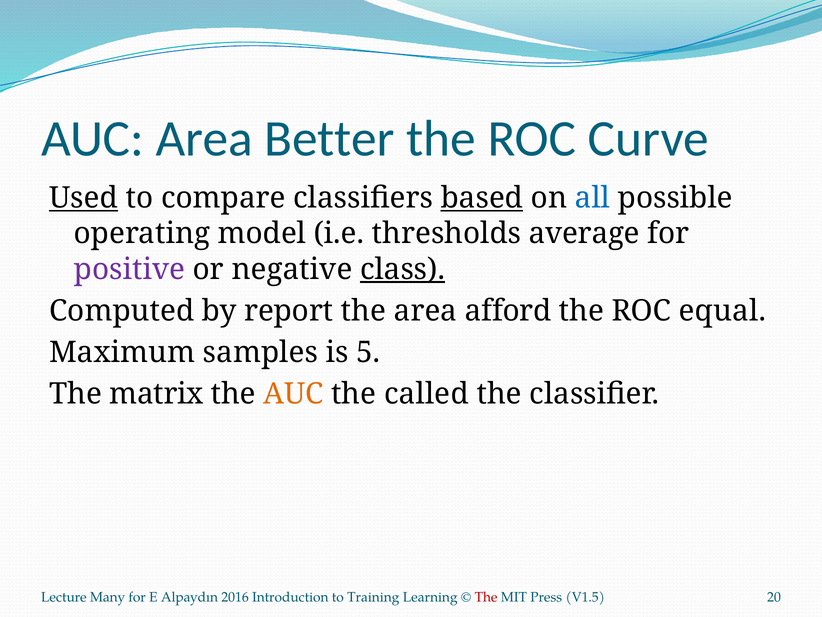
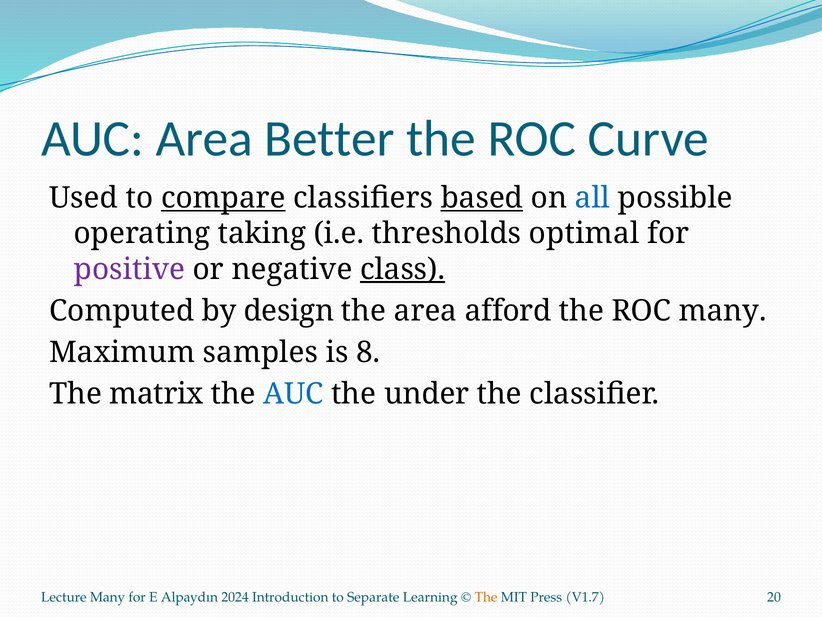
Used underline: present -> none (84, 198)
compare underline: none -> present (223, 198)
model: model -> taking (262, 234)
average: average -> optimal (584, 234)
report: report -> design (289, 311)
ROC equal: equal -> many (723, 311)
5: 5 -> 8 (368, 352)
AUC colour: orange -> blue (293, 394)
called: called -> under (427, 394)
2016: 2016 -> 2024 (235, 597)
Training: Training -> Separate (373, 597)
The colour: red -> orange (486, 597)
V1.5: V1.5 -> V1.7 (585, 597)
